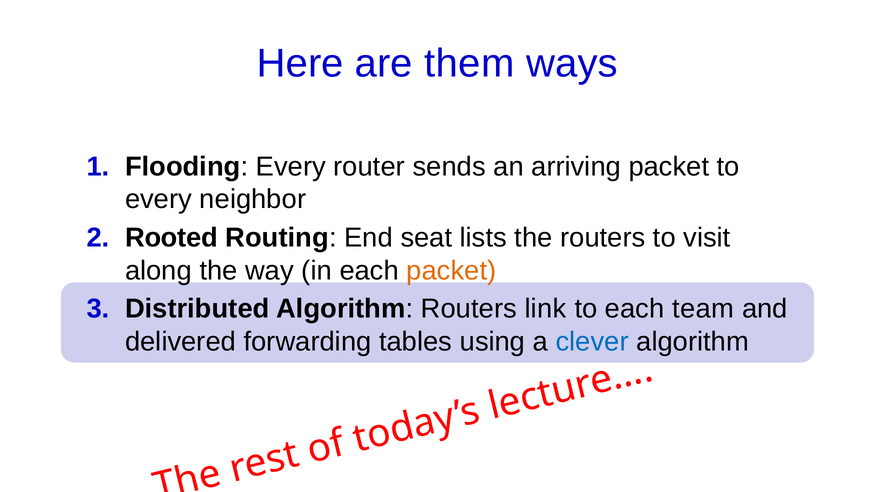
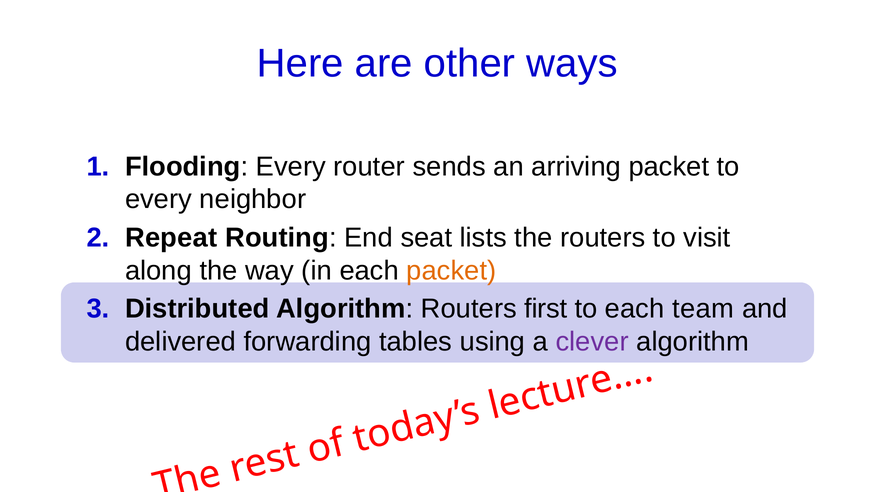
them: them -> other (470, 64)
Rooted: Rooted -> Repeat (171, 238)
link: link -> first (546, 309)
clever colour: blue -> purple (592, 342)
